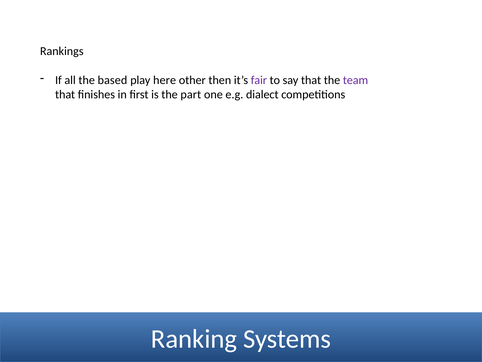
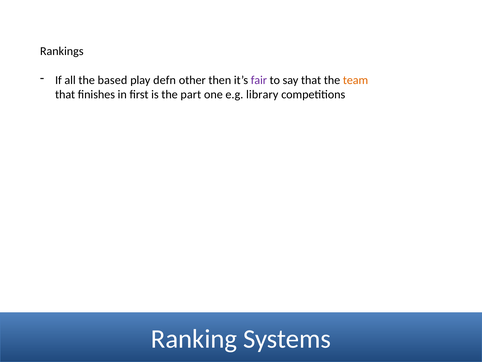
here: here -> defn (165, 80)
team colour: purple -> orange (356, 80)
dialect: dialect -> library (262, 95)
